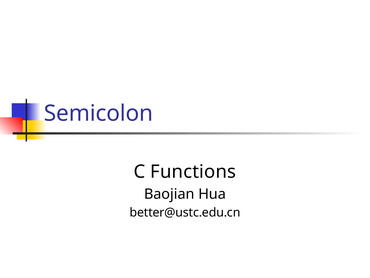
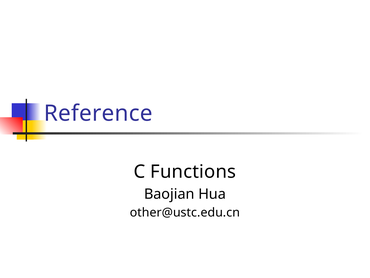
Semicolon: Semicolon -> Reference (98, 113)
better@ustc.edu.cn: better@ustc.edu.cn -> other@ustc.edu.cn (185, 212)
